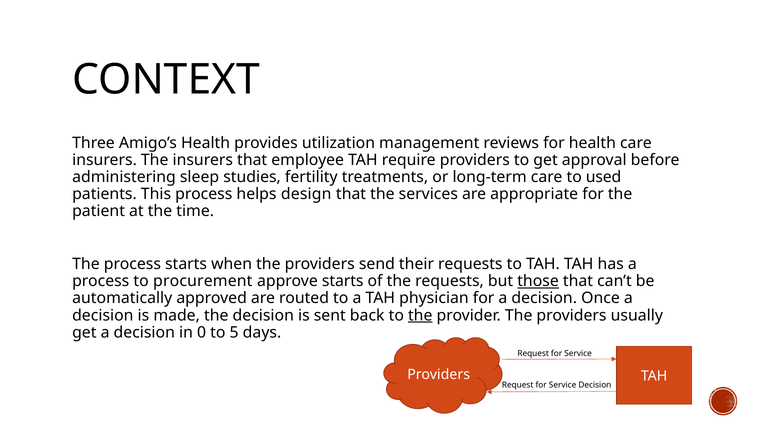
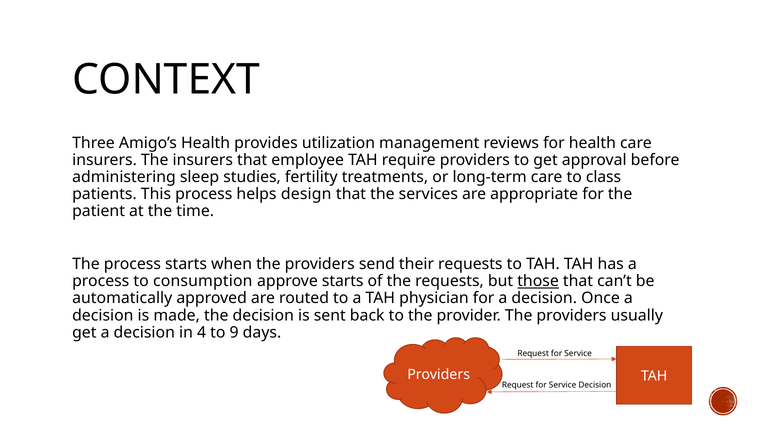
used: used -> class (604, 177)
procurement: procurement -> consumption (203, 281)
the underline: present -> none (420, 316)
0: 0 -> 4 (202, 333)
5: 5 -> 9 (234, 333)
